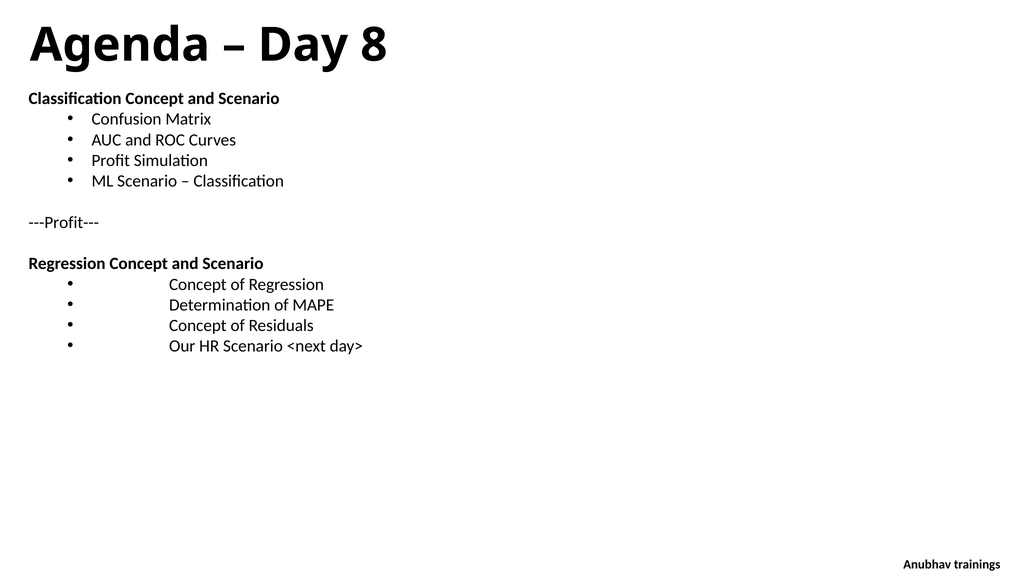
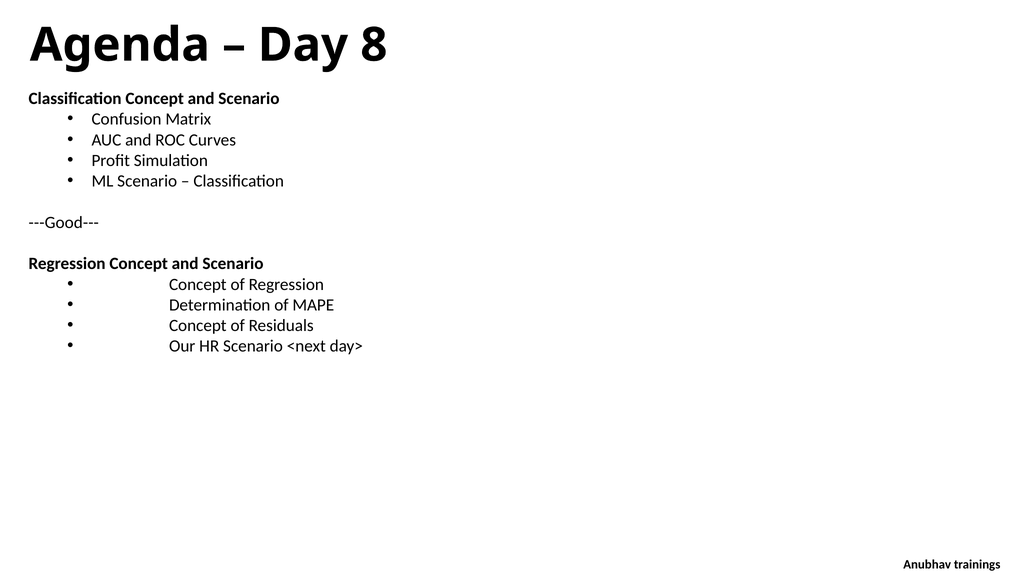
---Profit---: ---Profit--- -> ---Good--- (64, 222)
